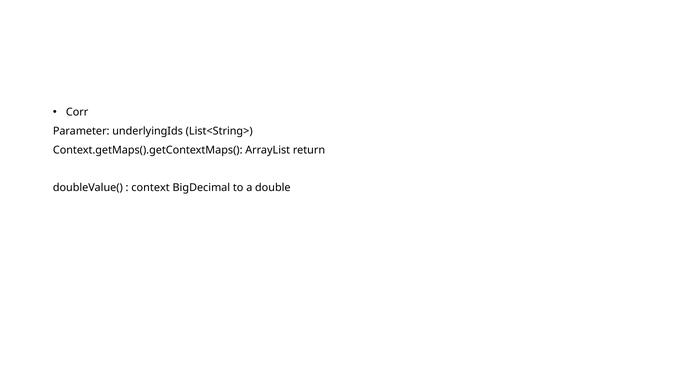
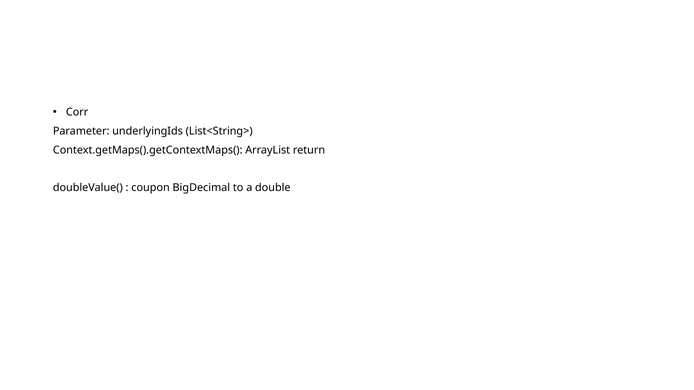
context: context -> coupon (151, 188)
